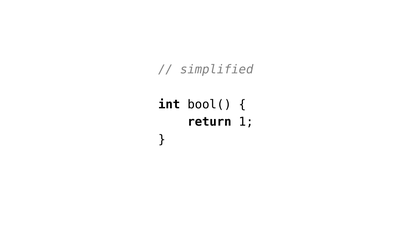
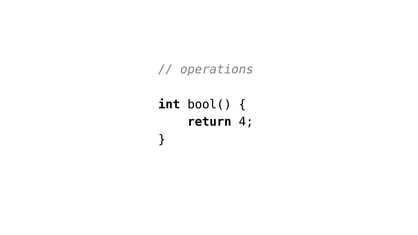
simplified: simplified -> operations (217, 69)
1: 1 -> 4 (246, 122)
